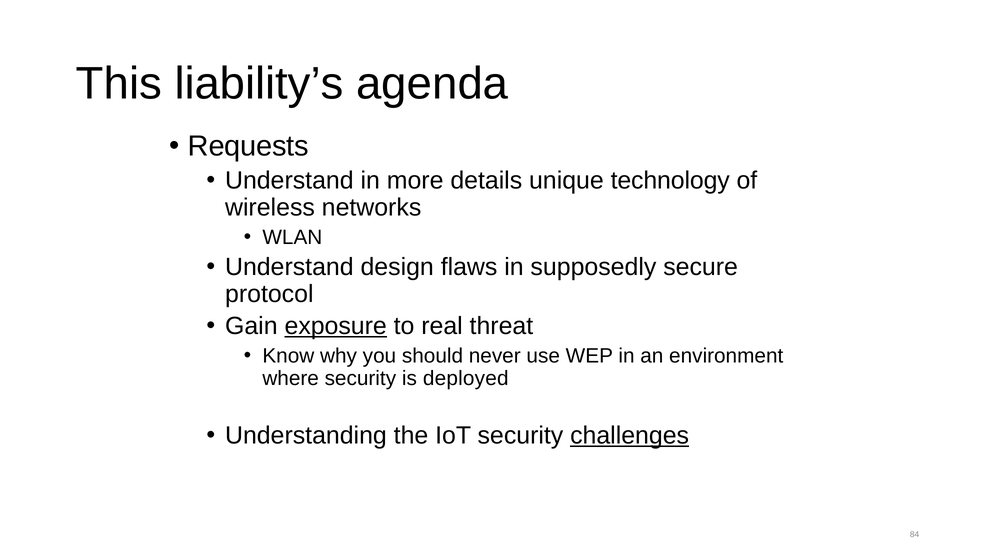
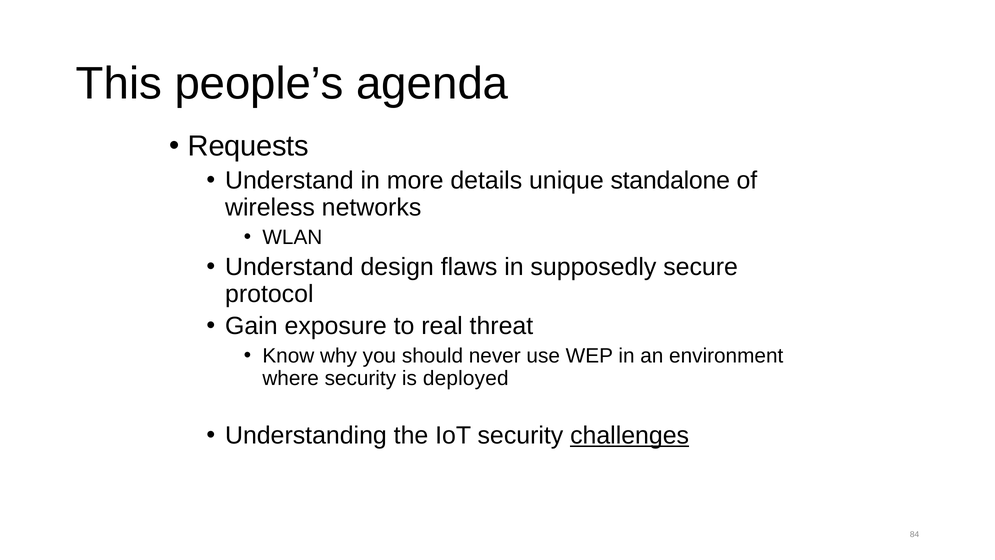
liability’s: liability’s -> people’s (259, 84)
technology: technology -> standalone (670, 181)
exposure underline: present -> none (336, 326)
